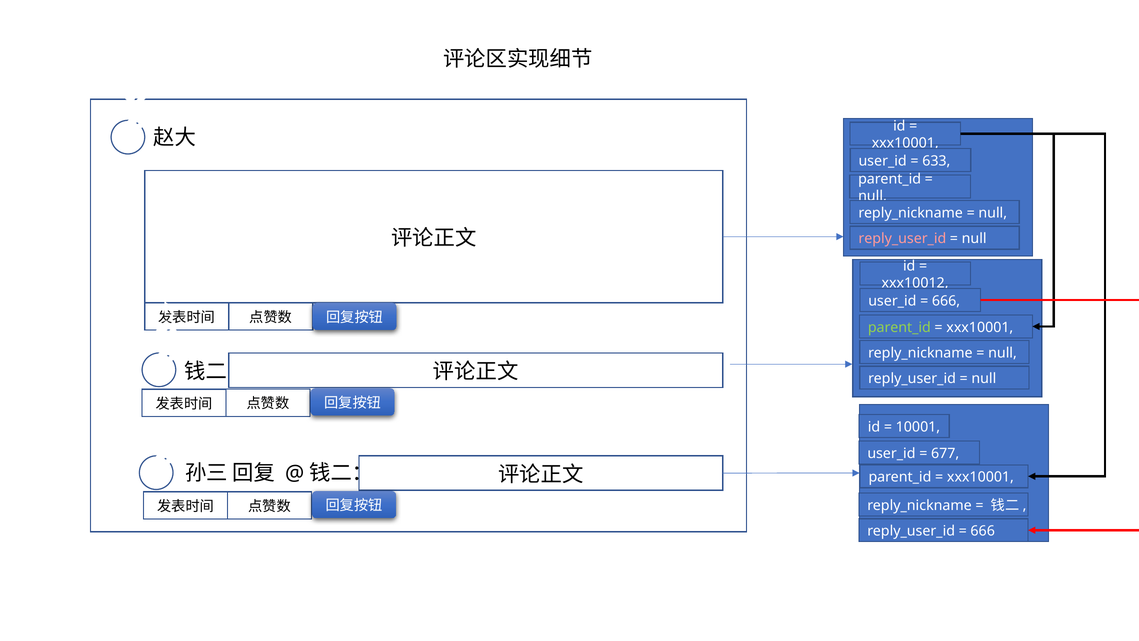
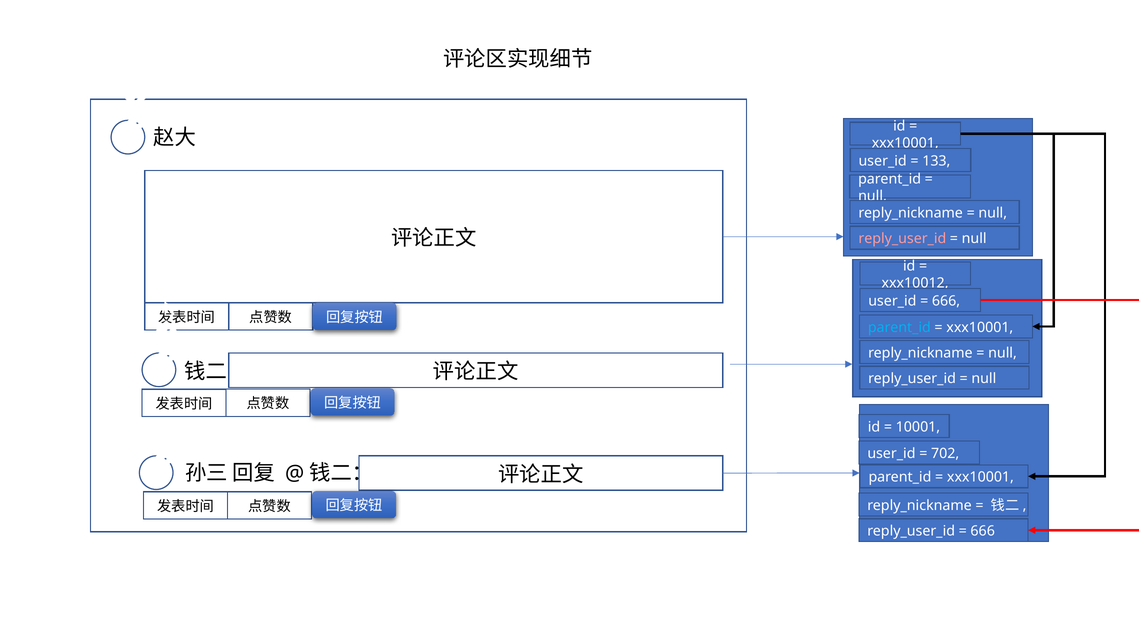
633: 633 -> 133 (936, 161)
parent_id colour: light green -> light blue (899, 327)
677: 677 -> 702 (945, 453)
